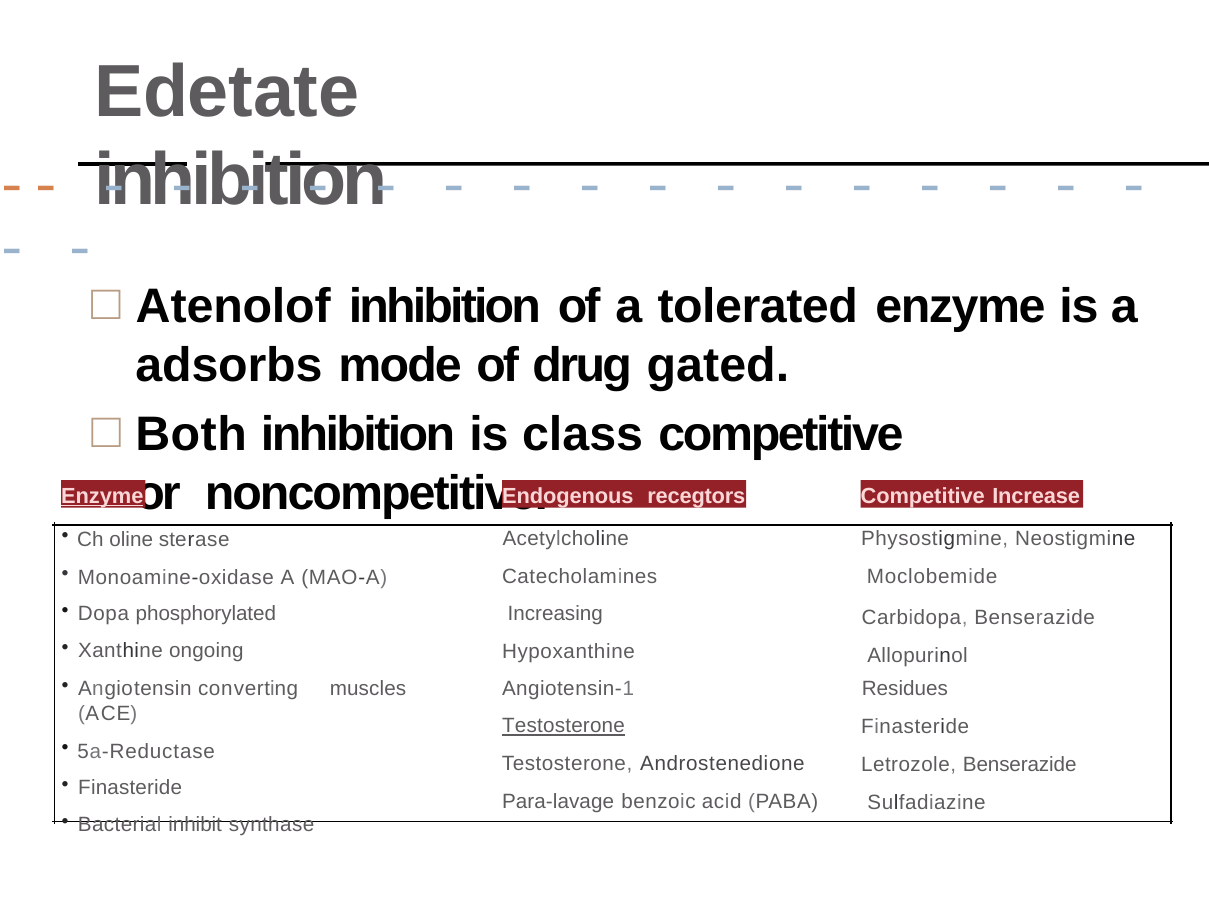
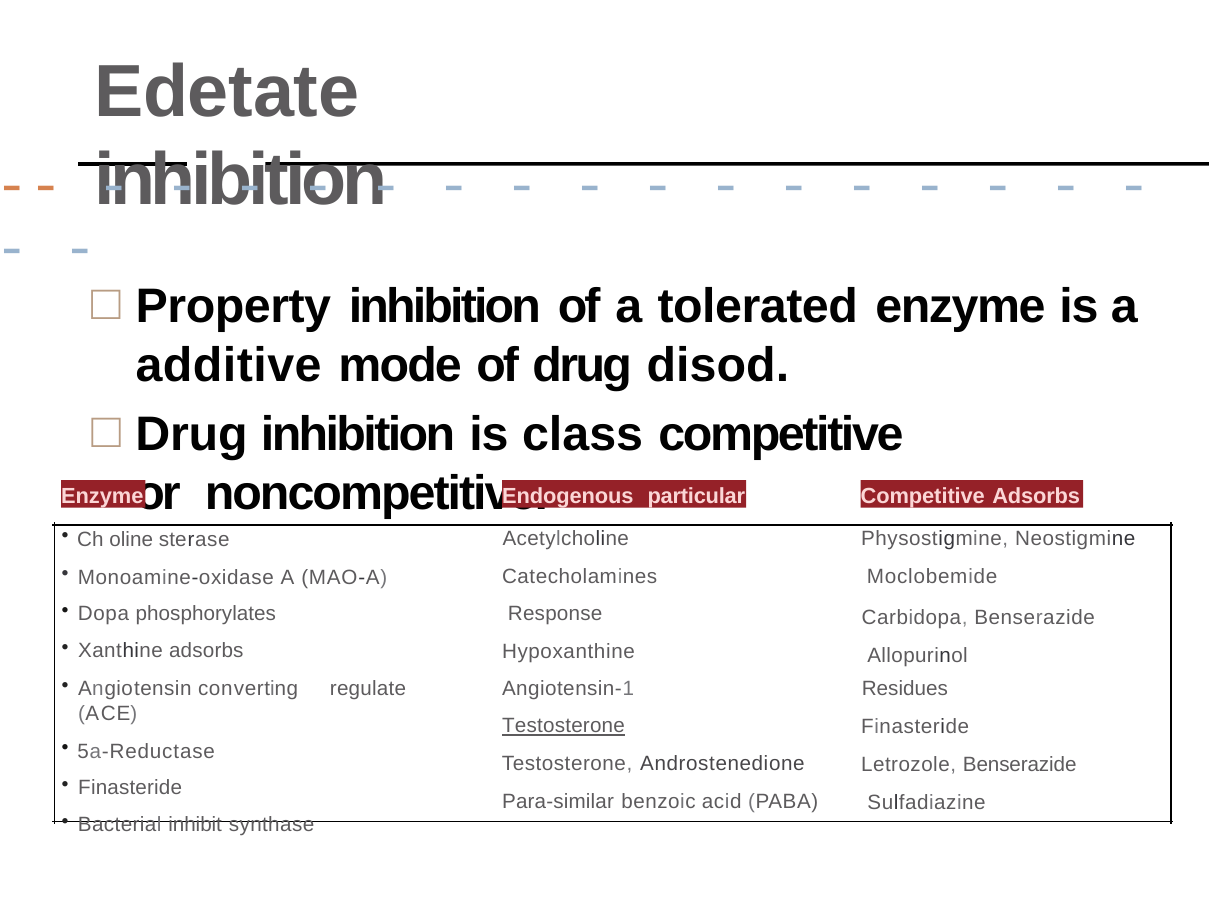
Atenolof: Atenolof -> Property (233, 306)
adsorbs: adsorbs -> additive (229, 365)
gated: gated -> disod (718, 365)
Both: Both -> Drug (191, 434)
Enzyme underline: present -> none (102, 496)
recegtors: recegtors -> particular (696, 496)
Competitive Increase: Increase -> Adsorbs (1036, 496)
phosphorylated: phosphorylated -> phosphorylates (206, 614)
Increasing: Increasing -> Response (555, 614)
Xanthine ongoing: ongoing -> adsorbs (206, 651)
muscles: muscles -> regulate (368, 689)
Para-lavage: Para-lavage -> Para-similar (558, 802)
